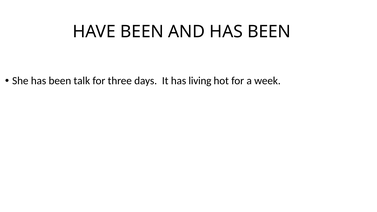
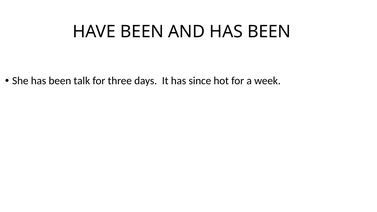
living: living -> since (200, 81)
